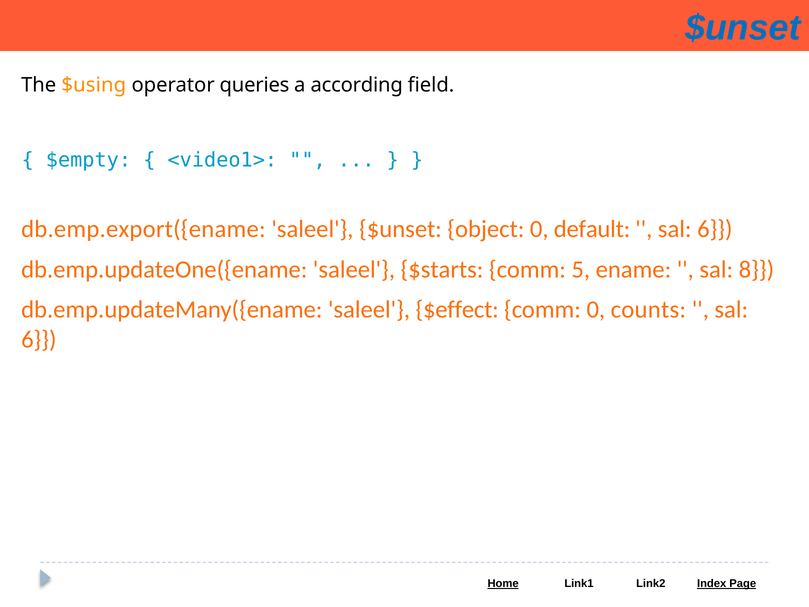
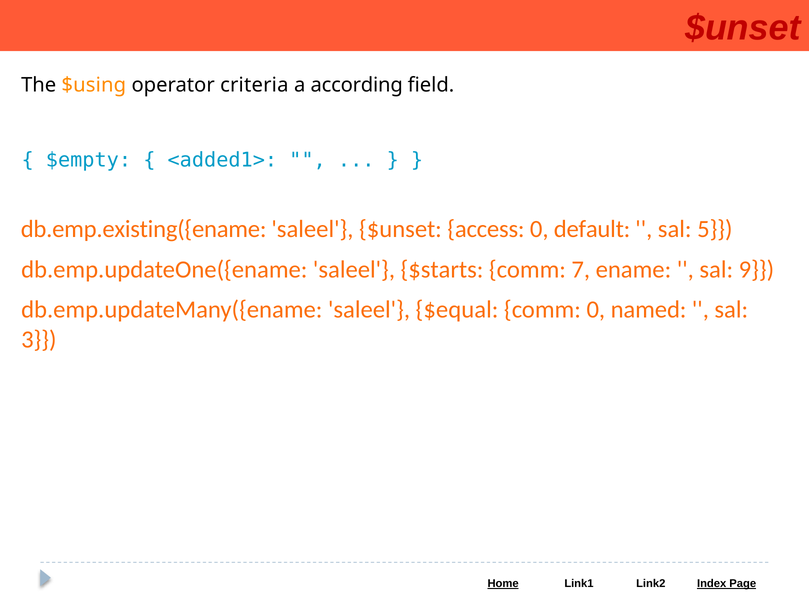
$unset colour: blue -> red (743, 28)
queries: queries -> criteria (254, 85)
<video1>: <video1> -> <added1> (222, 160)
db.emp.export({ename: db.emp.export({ename -> db.emp.existing({ename (144, 229)
object: object -> access (486, 229)
6: 6 -> 5 (715, 229)
5: 5 -> 7 (581, 269)
8: 8 -> 9 (756, 269)
$effect: $effect -> $equal (457, 310)
counts: counts -> named (649, 310)
6: 6 -> 3 (39, 339)
